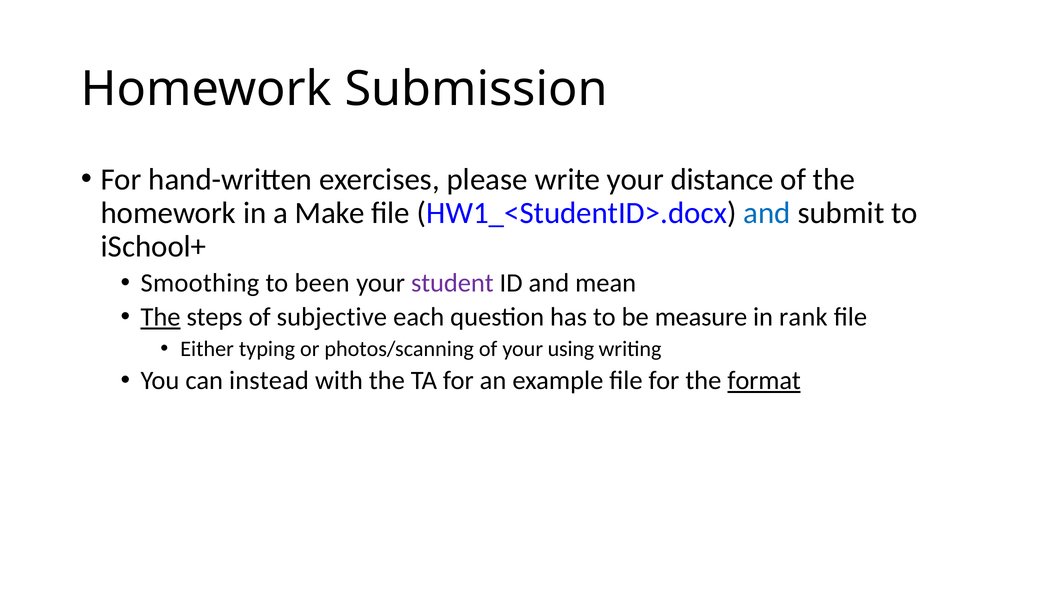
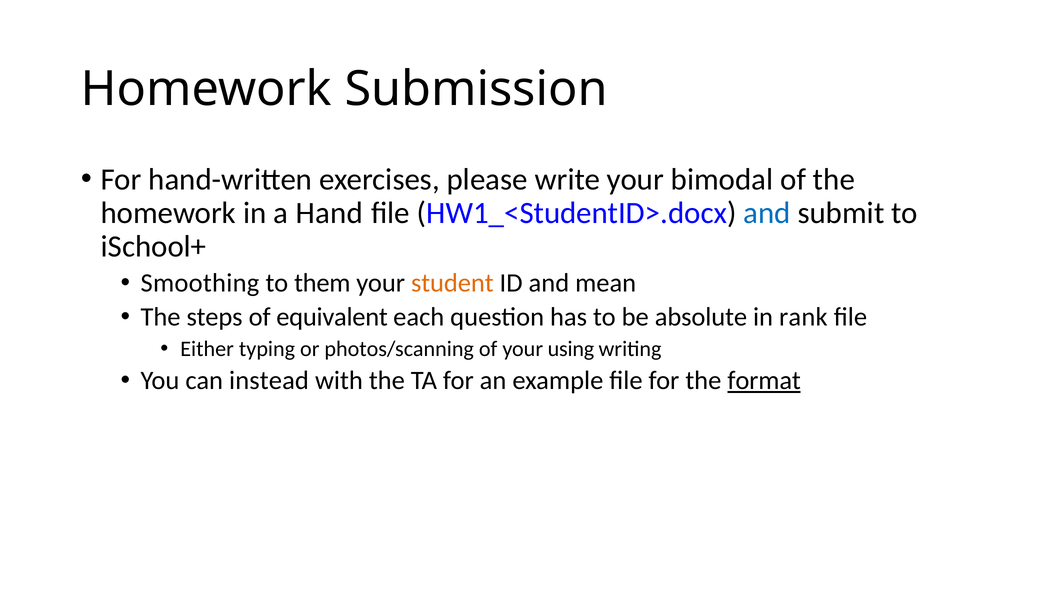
distance: distance -> bimodal (722, 179)
Make: Make -> Hand (329, 213)
been: been -> them (322, 283)
student colour: purple -> orange (452, 283)
The underline: present -> none (161, 317)
subjective: subjective -> equivalent (332, 317)
measure: measure -> absolute (701, 317)
